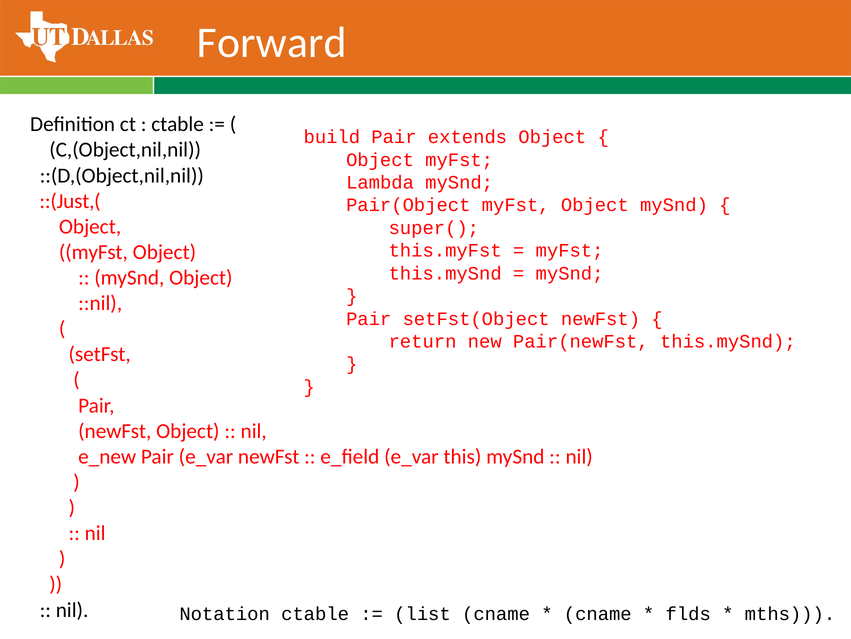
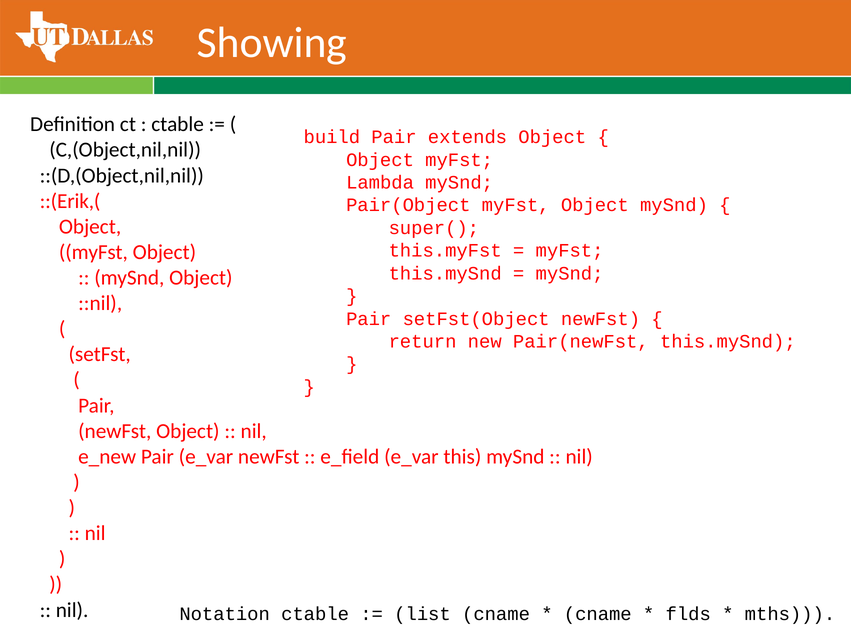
Forward: Forward -> Showing (272, 43)
::(Just,(: ::(Just,( -> ::(Erik,( (70, 201)
